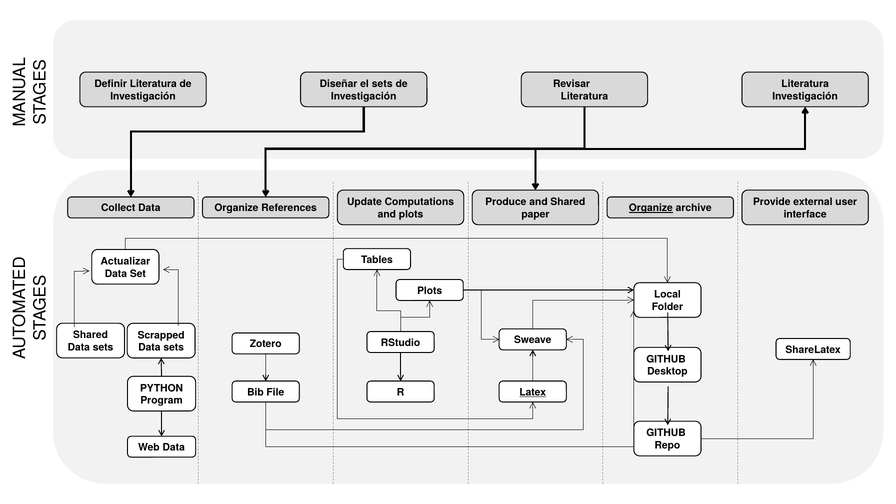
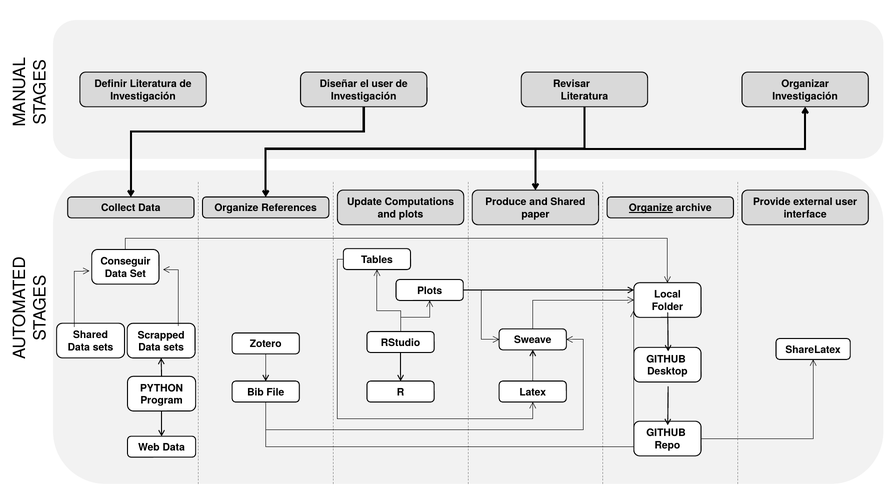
el sets: sets -> user (382, 84)
Literatura: Literatura -> Organizar (805, 84)
Actualizar: Actualizar -> Conseguir (125, 261)
Latex underline: present -> none (533, 392)
